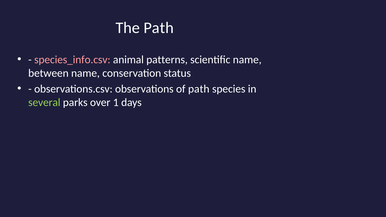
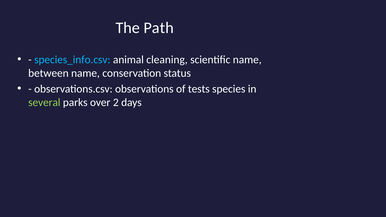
species_info.csv colour: pink -> light blue (72, 60)
patterns: patterns -> cleaning (167, 60)
of path: path -> tests (199, 89)
1: 1 -> 2 (116, 102)
